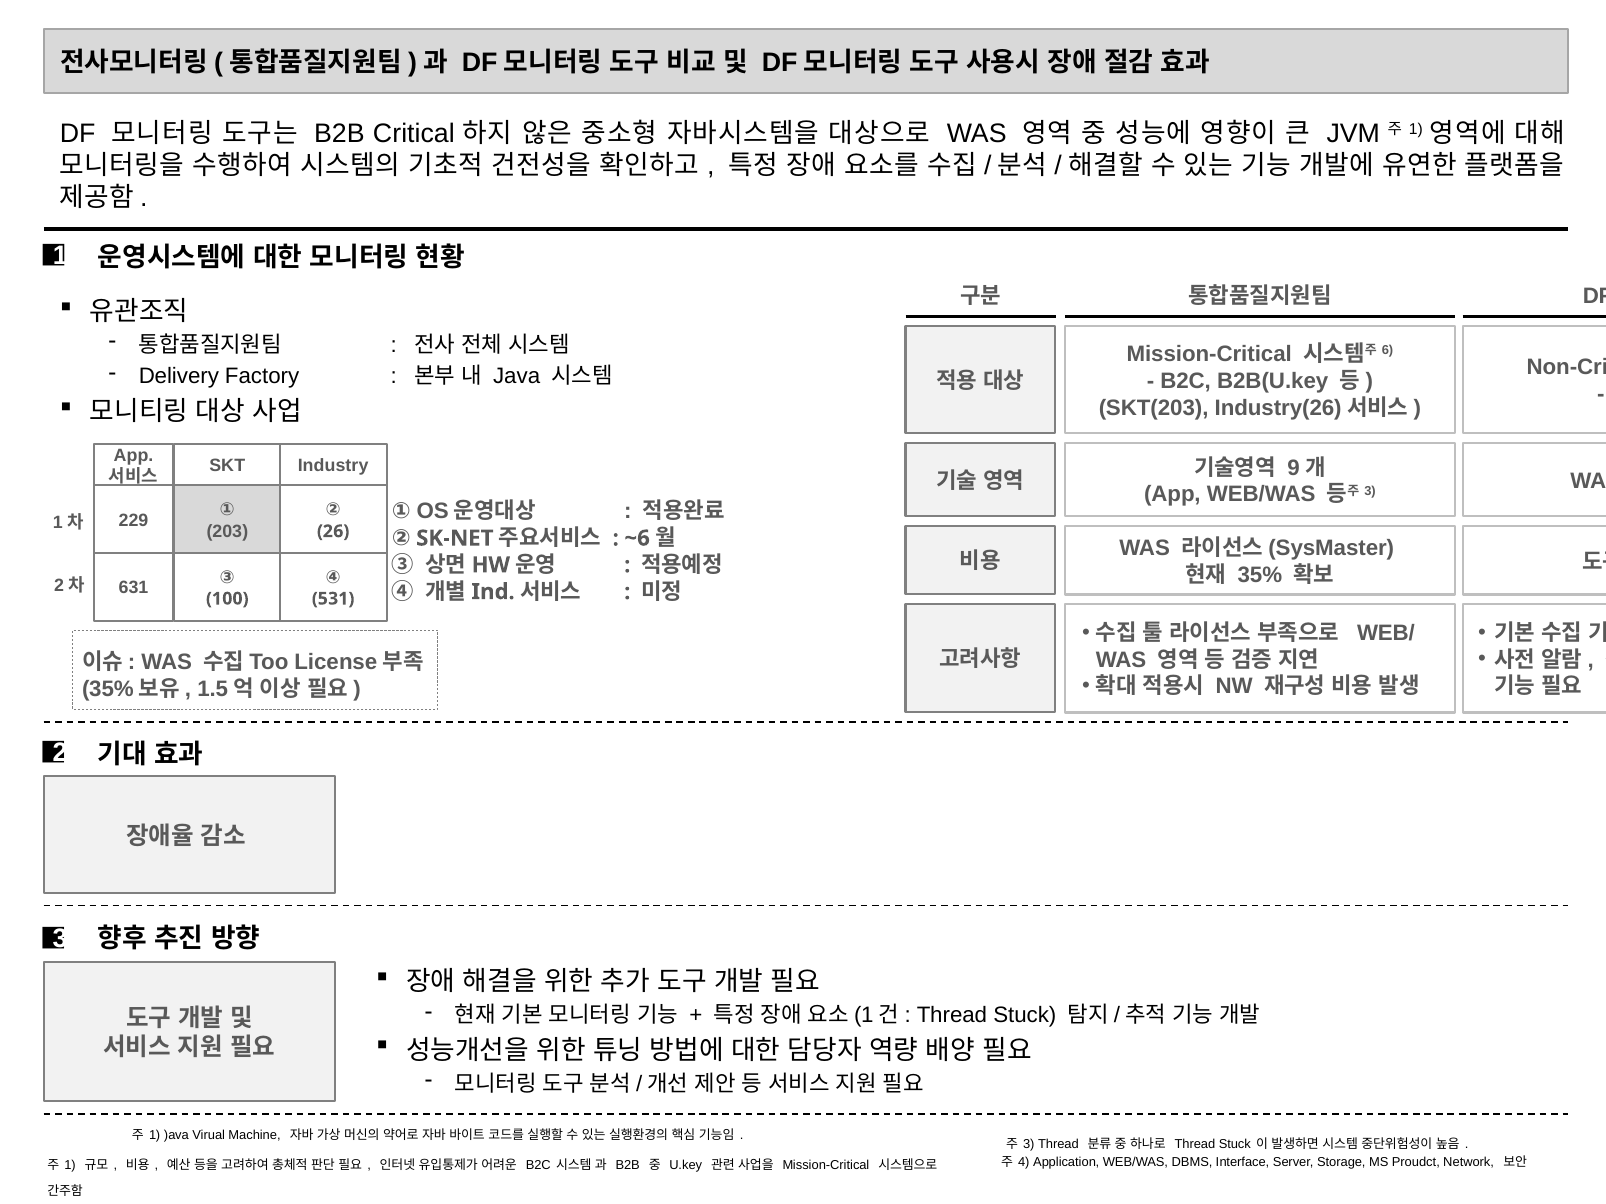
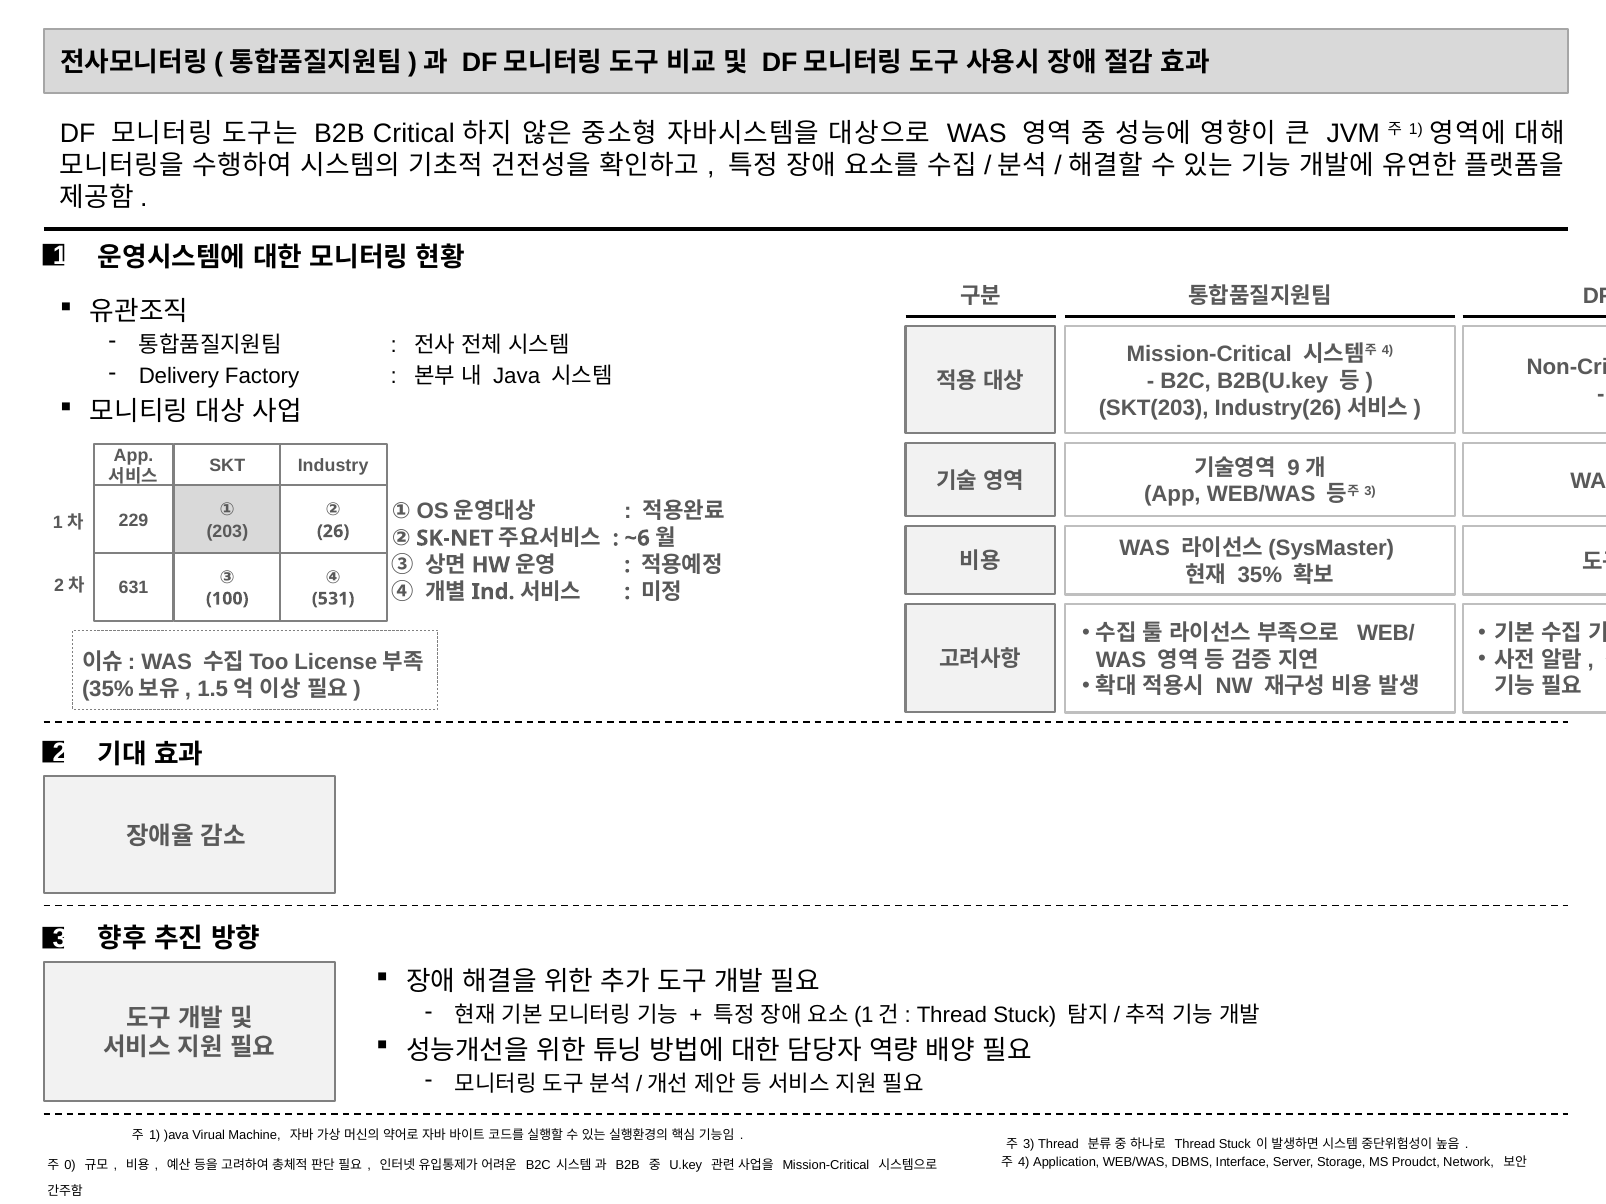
6: 6 -> 4 (1388, 351)
1: 1 -> 0 (70, 1165)
